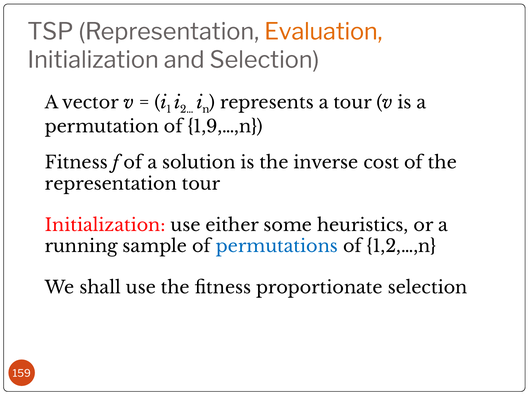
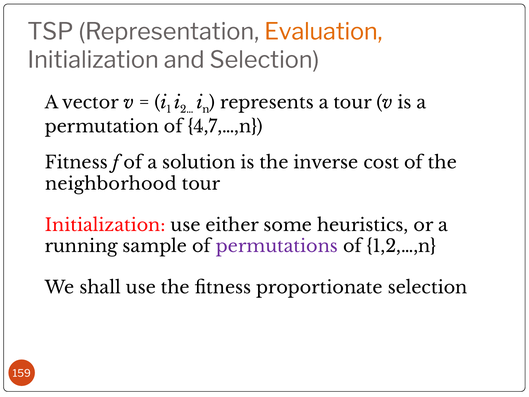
1,9,…,n: 1,9,…,n -> 4,7,…,n (225, 127)
representation: representation -> neighborhood (111, 184)
permutations colour: blue -> purple (277, 246)
